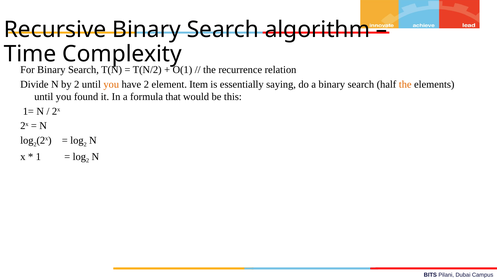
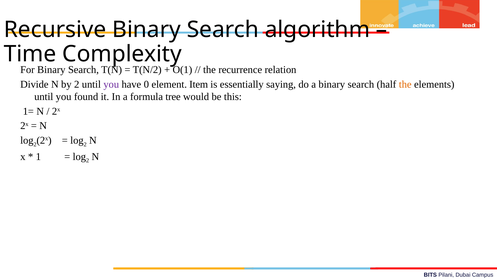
you colour: orange -> purple (111, 84)
have 2: 2 -> 0 (146, 84)
that: that -> tree (173, 97)
